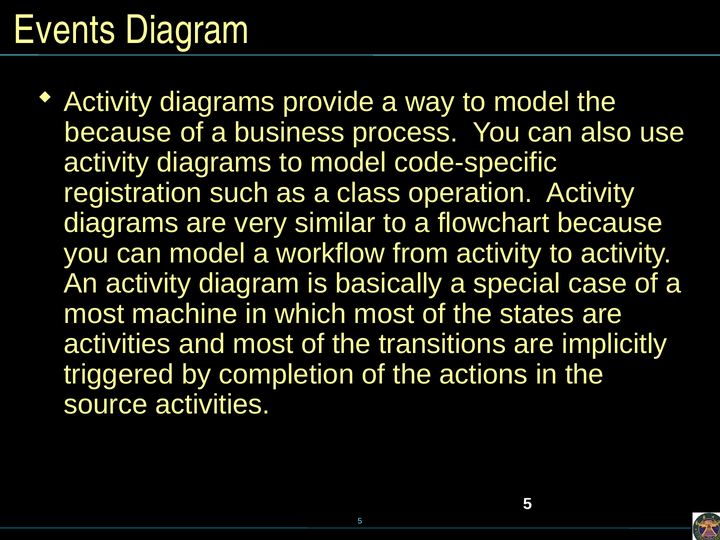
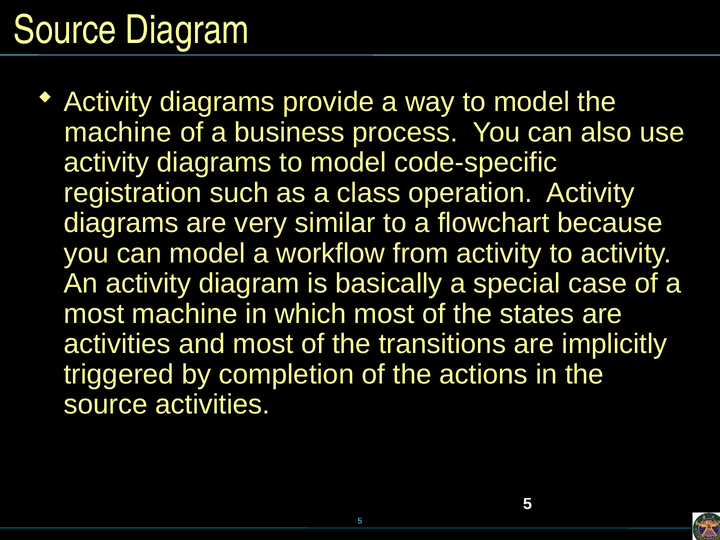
Events: Events -> Source (65, 30)
because: because -> machine (118, 132)
